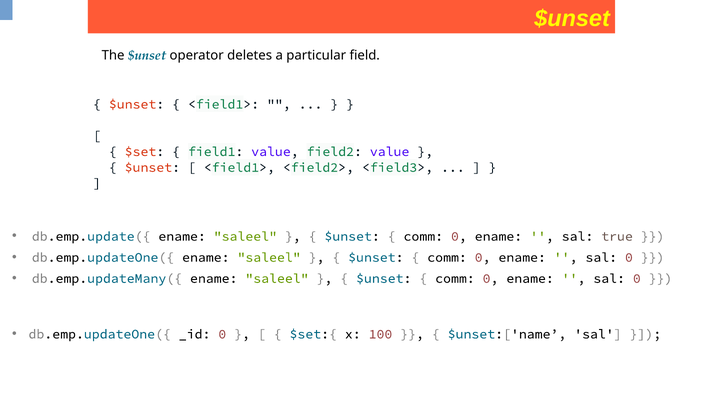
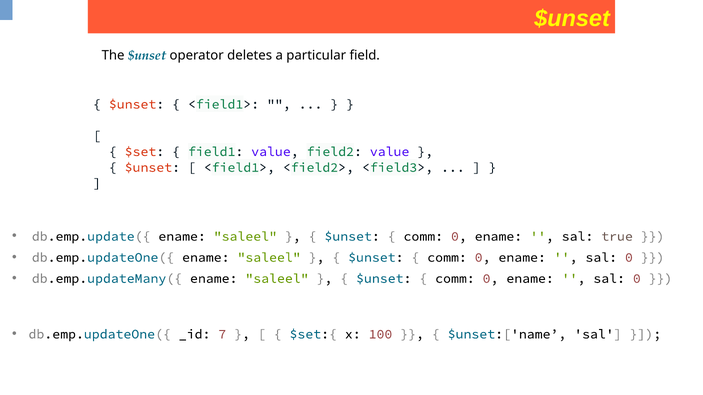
_id 0: 0 -> 7 (222, 334)
